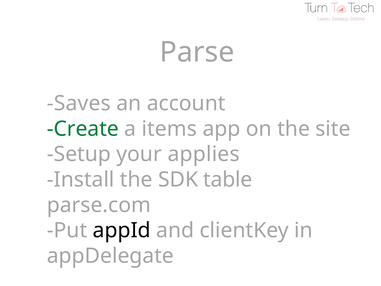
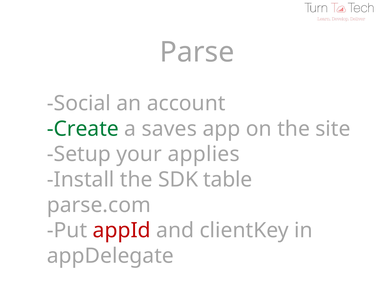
Saves: Saves -> Social (79, 103)
items: items -> saves (169, 129)
appId colour: black -> red (122, 230)
